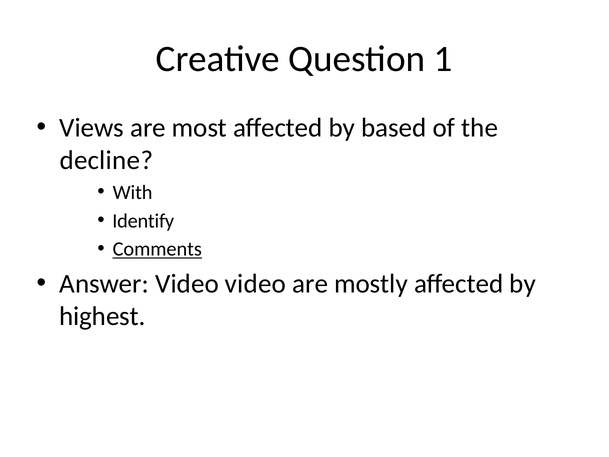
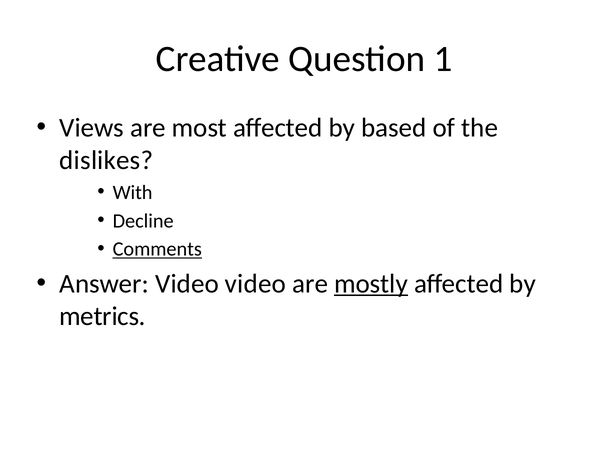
decline: decline -> dislikes (106, 160)
Identify: Identify -> Decline (143, 221)
mostly underline: none -> present (371, 283)
highest: highest -> metrics (102, 316)
